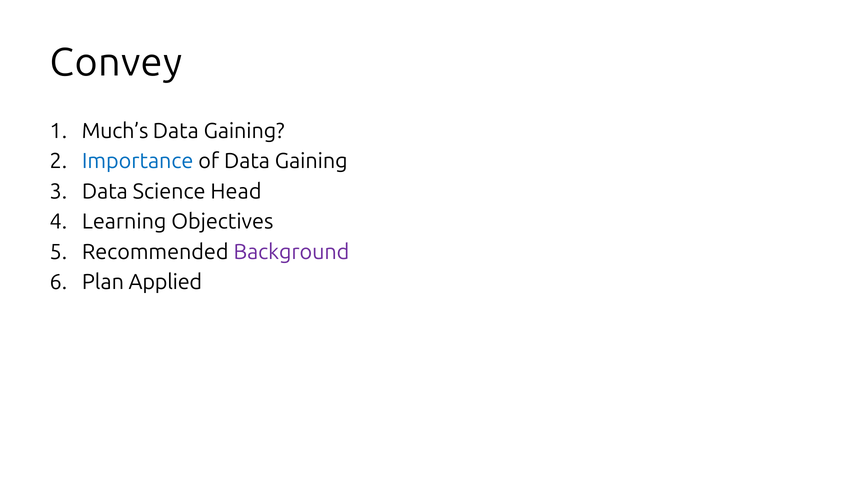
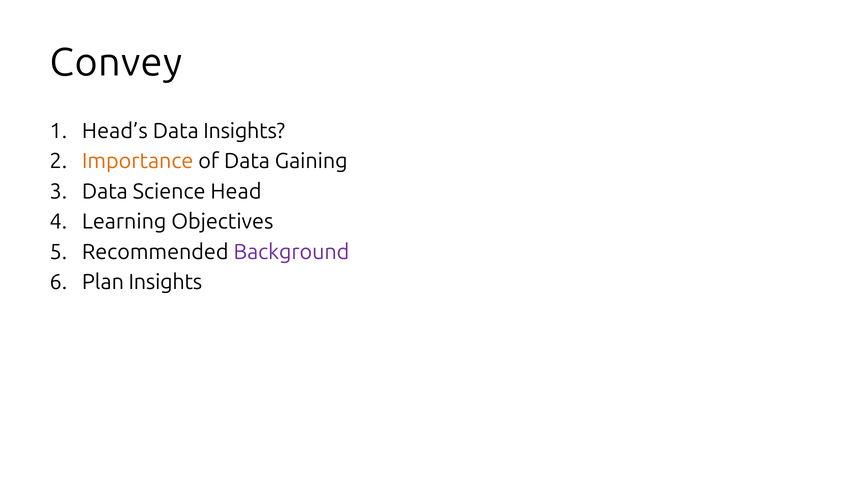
Much’s: Much’s -> Head’s (115, 131)
Gaining: Gaining -> Insights (244, 131)
Importance colour: blue -> orange (138, 161)
Plan Applied: Applied -> Insights (165, 282)
